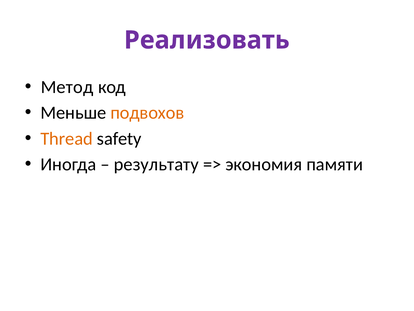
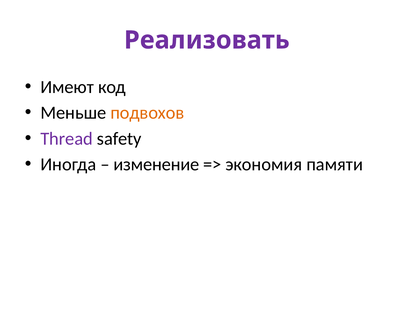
Метод: Метод -> Имеют (67, 87)
Thread colour: orange -> purple (67, 138)
результату: результату -> изменение (156, 164)
